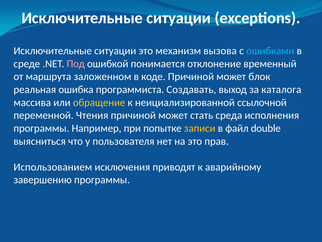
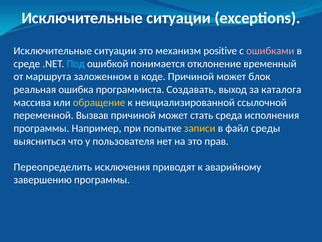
вызова: вызова -> positive (220, 51)
ошибками colour: light blue -> pink (270, 51)
Под colour: pink -> light blue (76, 64)
Чтения: Чтения -> Вызвав (92, 115)
double: double -> среды (266, 128)
Использованием: Использованием -> Переопределить (53, 167)
